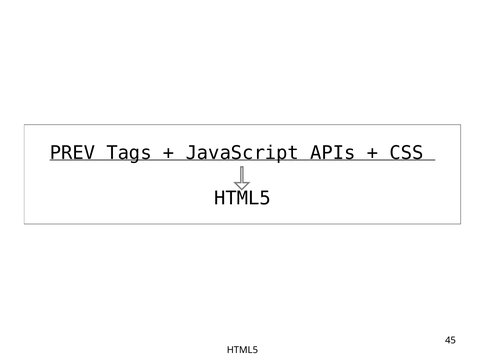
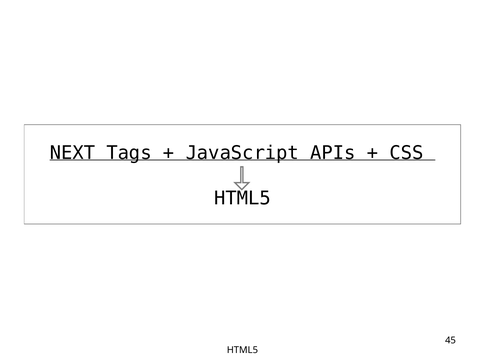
PREV: PREV -> NEXT (72, 153)
